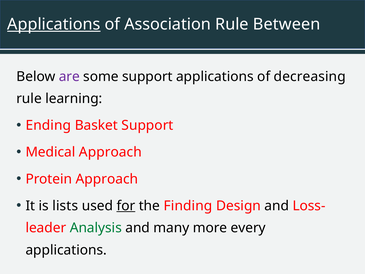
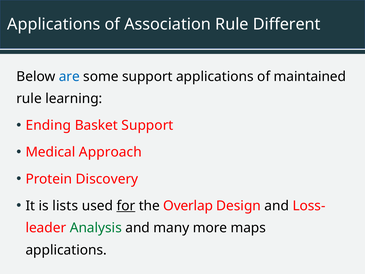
Applications underline: present -> none (54, 24)
Between: Between -> Different (287, 24)
are colour: purple -> blue (69, 76)
decreasing: decreasing -> maintained (310, 76)
Protein Approach: Approach -> Discovery (107, 179)
Finding: Finding -> Overlap (188, 206)
every: every -> maps (248, 228)
